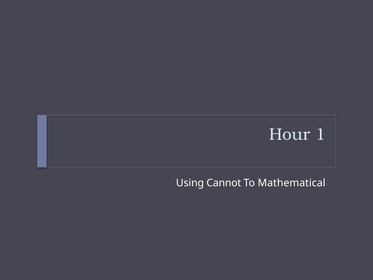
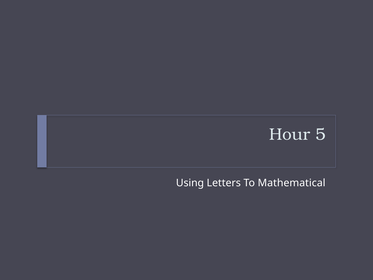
1: 1 -> 5 (321, 134)
Cannot: Cannot -> Letters (224, 183)
